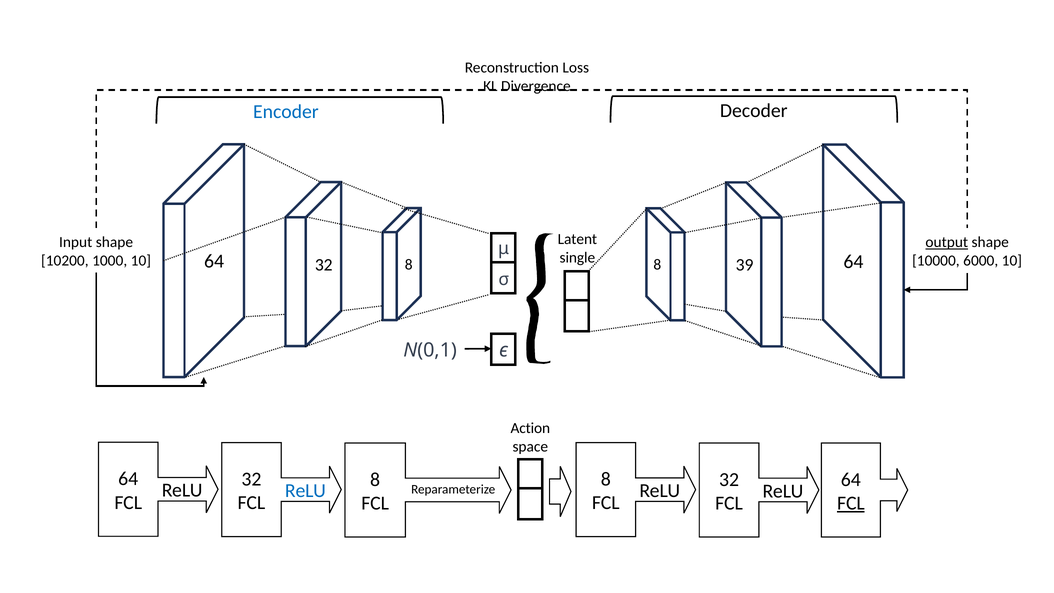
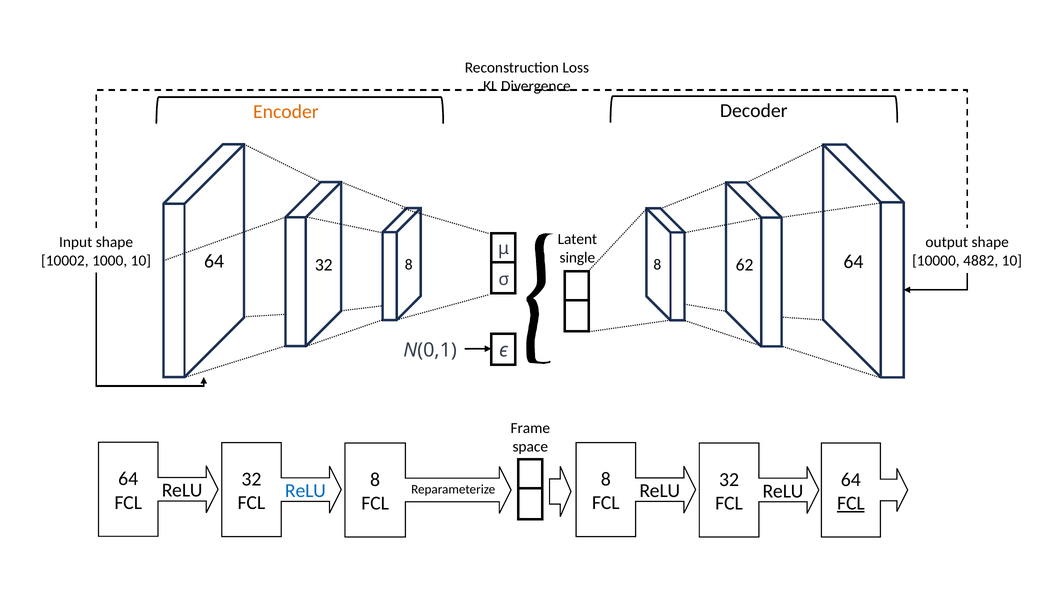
Encoder colour: blue -> orange (286, 112)
output underline: present -> none (947, 242)
39: 39 -> 62 (745, 265)
10200: 10200 -> 10002 (65, 260)
6000: 6000 -> 4882 (981, 261)
Action: Action -> Frame (530, 428)
